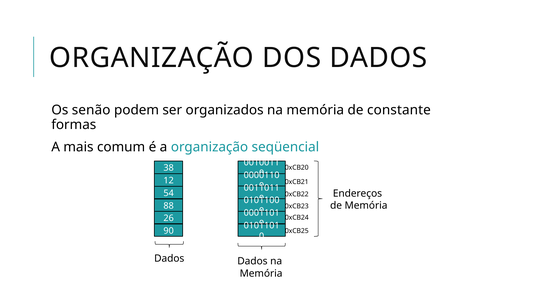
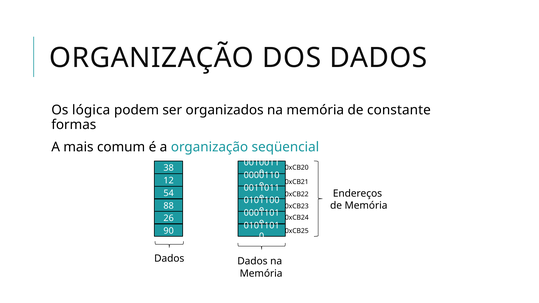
senão: senão -> lógica (91, 110)
